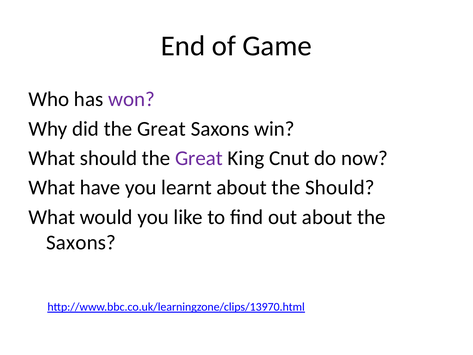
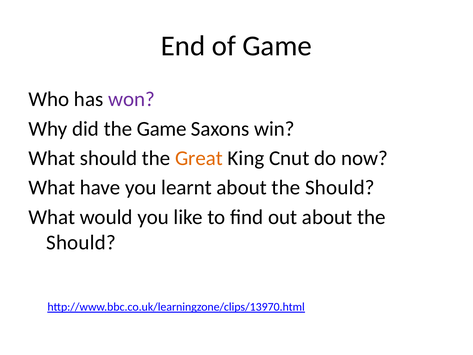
did the Great: Great -> Game (162, 129)
Great colour: purple -> orange (199, 158)
Saxons: Saxons -> Should (81, 242)
